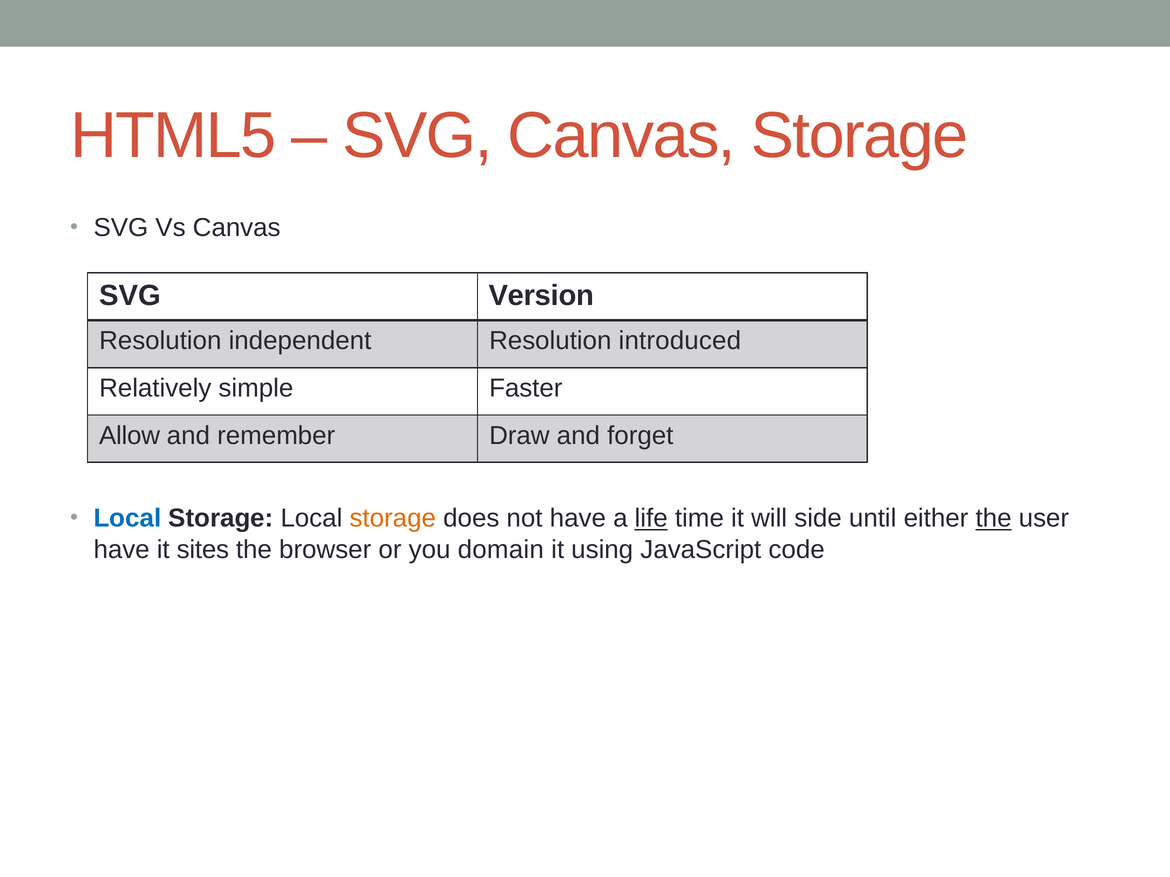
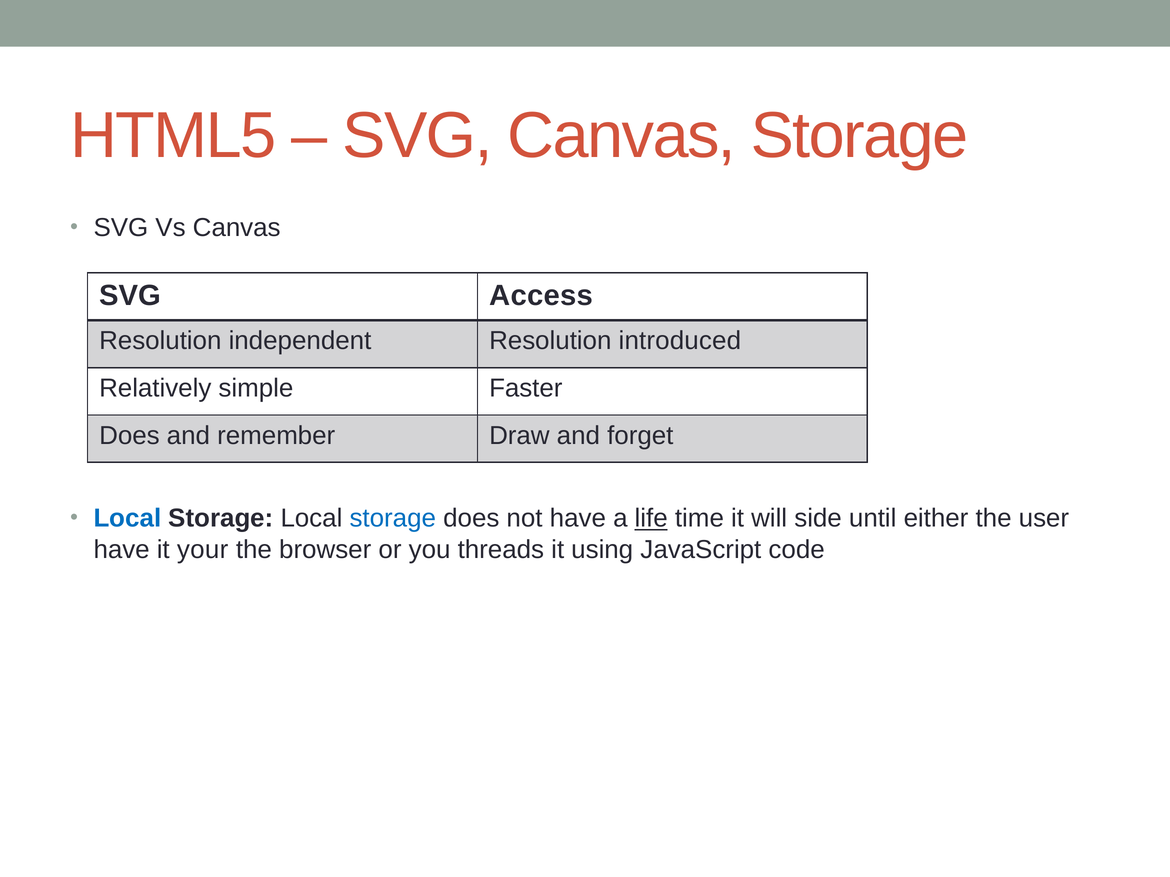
Version: Version -> Access (541, 296)
Allow: Allow -> Does (129, 436)
storage colour: orange -> blue (393, 519)
the underline: present -> none (994, 519)
sites: sites -> your (203, 550)
domain: domain -> threads (501, 550)
